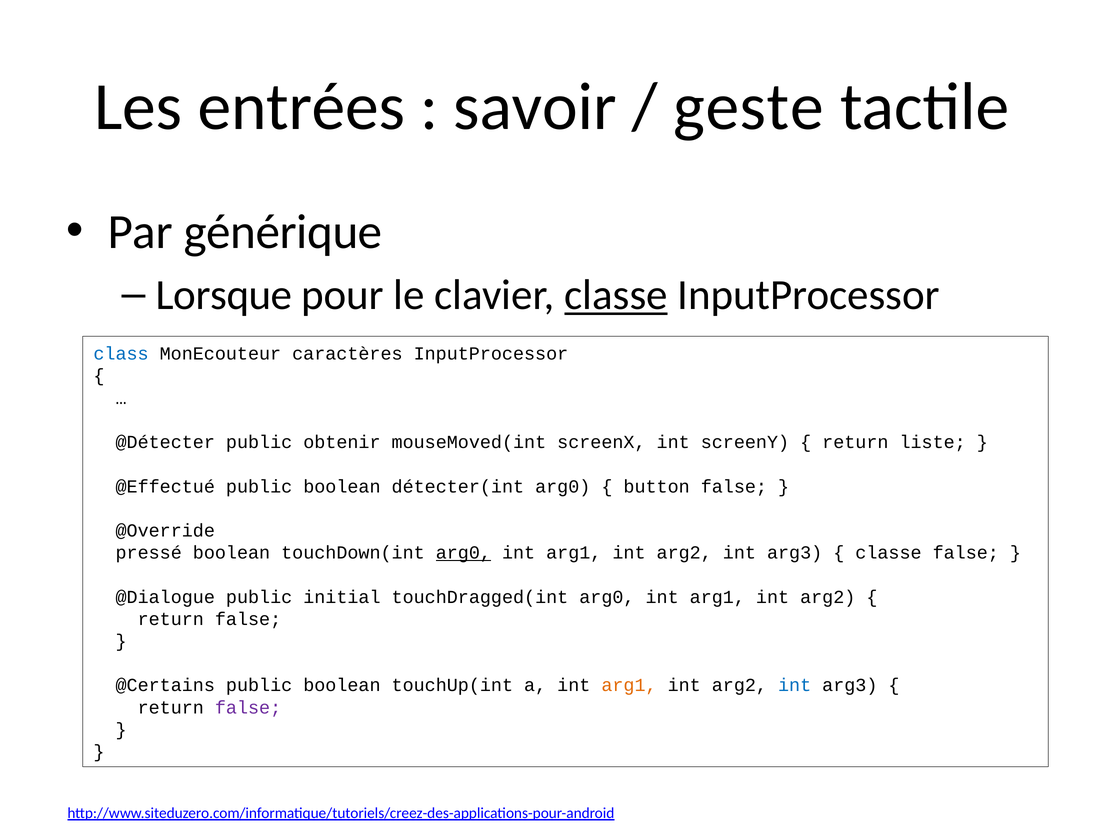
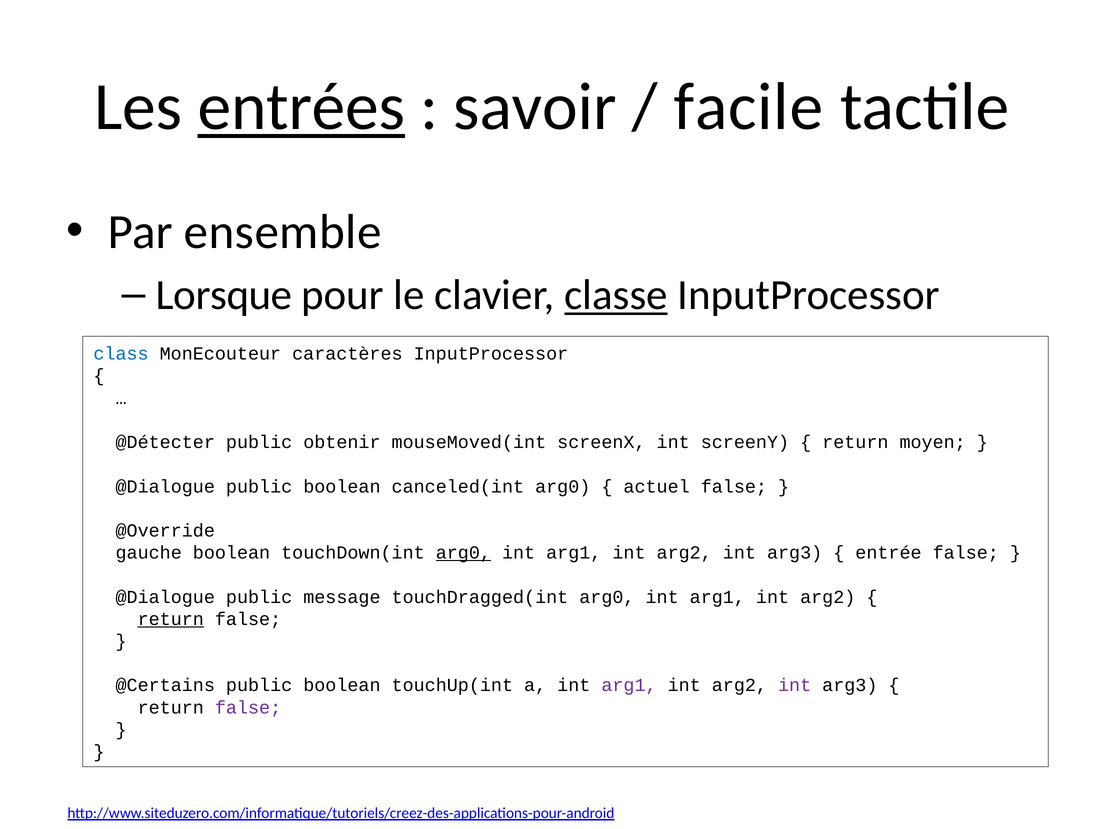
entrées underline: none -> present (301, 107)
geste: geste -> facile (749, 107)
générique: générique -> ensemble (283, 232)
liste: liste -> moyen (933, 442)
@Effectué: @Effectué -> @Dialogue (165, 486)
détecter(int: détecter(int -> canceled(int (458, 486)
button: button -> actuel (657, 486)
pressé: pressé -> gauche (149, 553)
classe: classe -> entrée (888, 553)
initial: initial -> message (342, 597)
return underline: none -> present (171, 619)
arg1 colour: orange -> purple (629, 685)
int colour: blue -> purple (795, 685)
